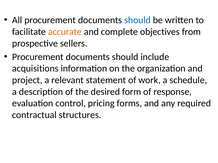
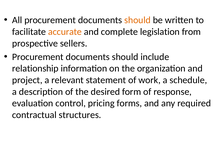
should colour: blue -> orange (137, 20)
objectives: objectives -> legislation (160, 32)
acquisitions: acquisitions -> relationship (35, 69)
